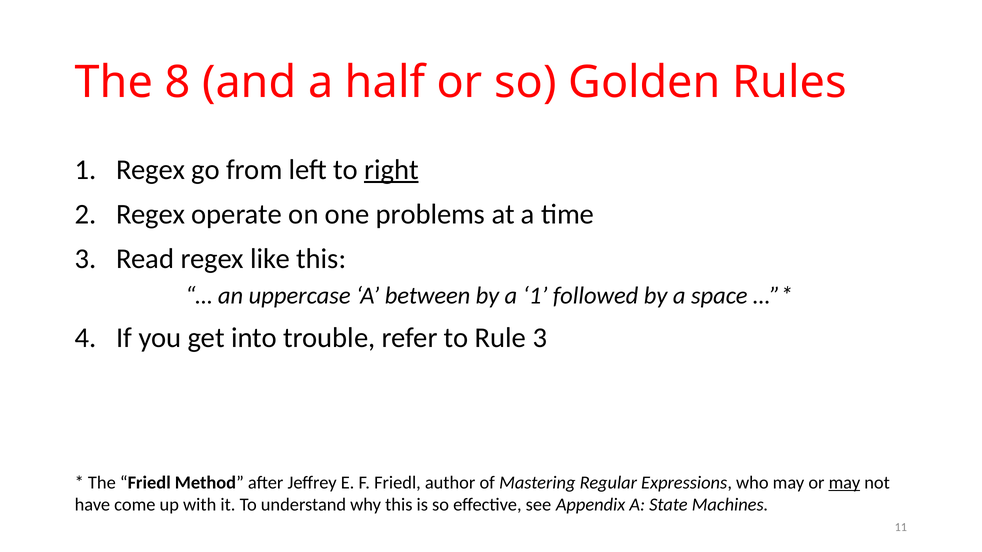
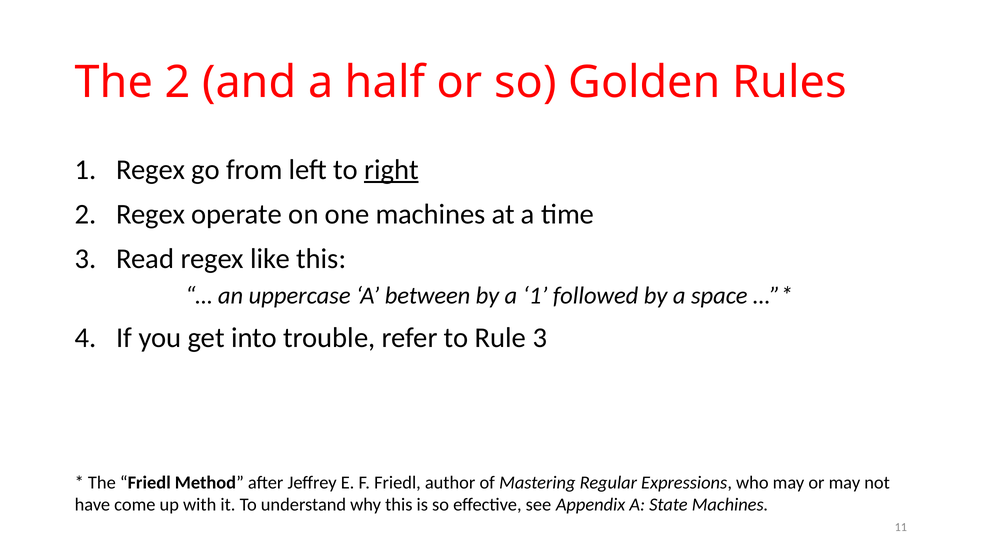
The 8: 8 -> 2 (178, 82)
one problems: problems -> machines (431, 214)
may underline: present -> none (844, 483)
